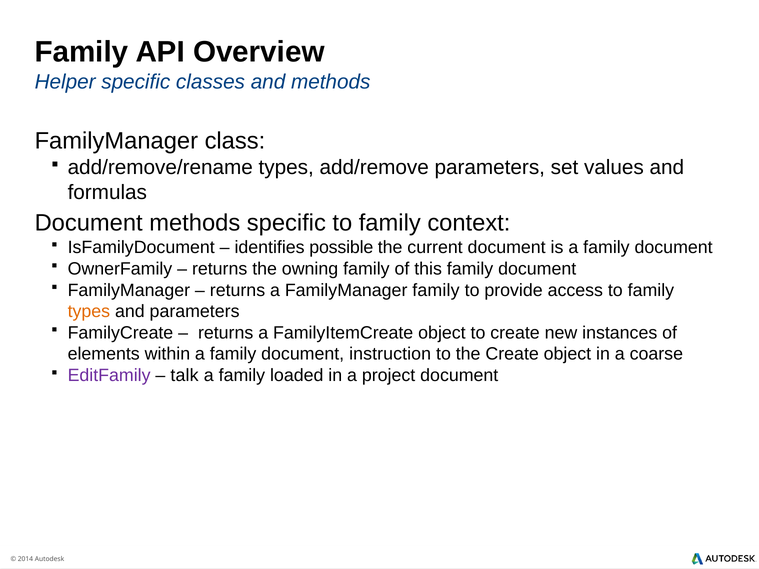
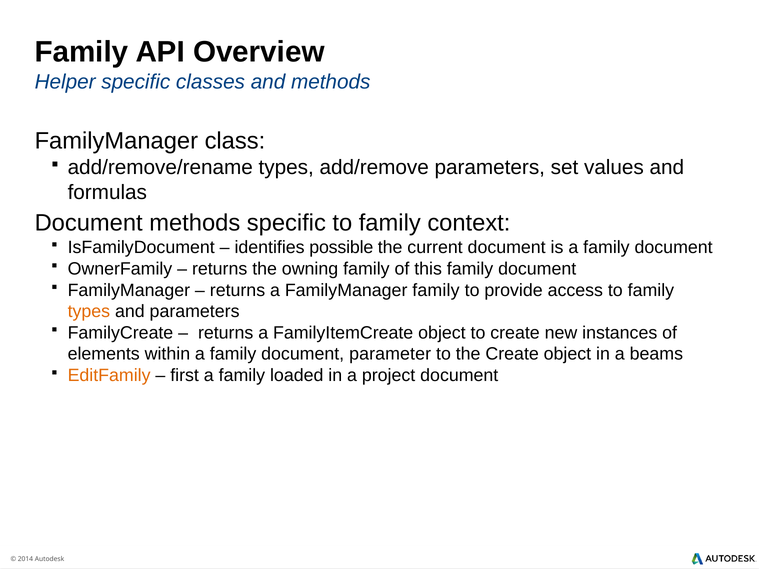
instruction: instruction -> parameter (390, 354)
coarse: coarse -> beams (656, 354)
EditFamily colour: purple -> orange (109, 376)
talk: talk -> first (185, 376)
